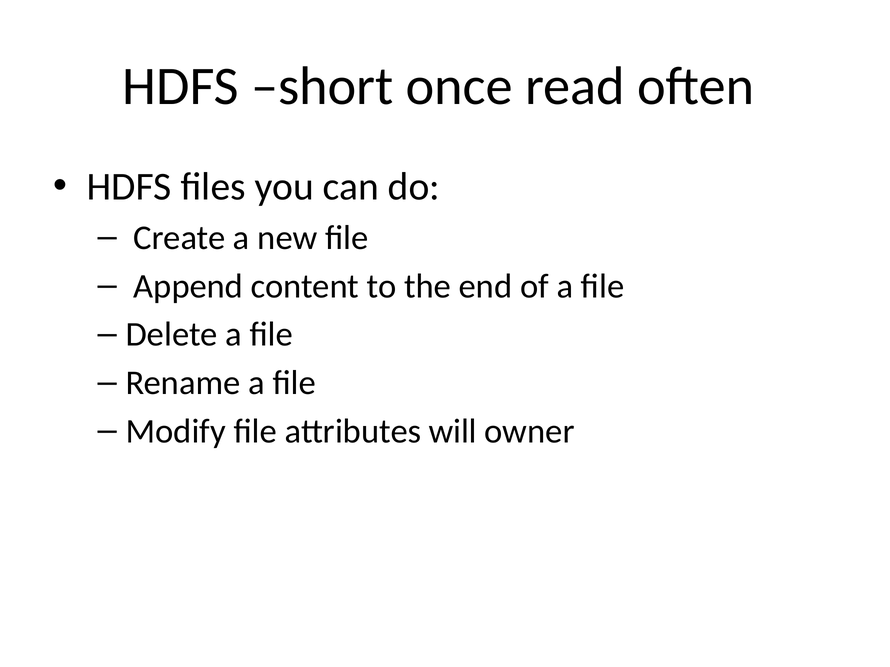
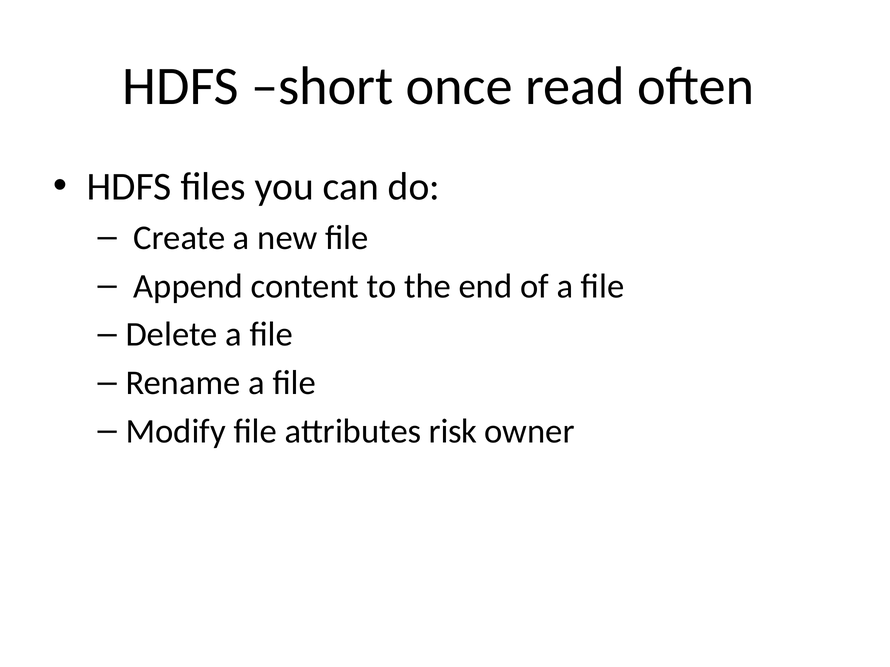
will: will -> risk (453, 432)
